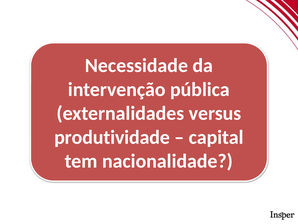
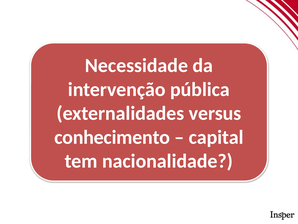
produtividade: produtividade -> conhecimento (112, 137)
